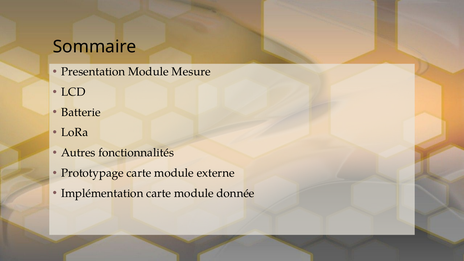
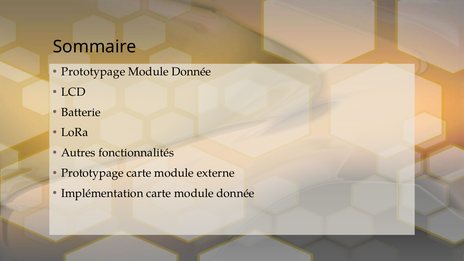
Presentation: Presentation -> Prototypage (93, 72)
Mesure: Mesure -> Donnée (191, 72)
